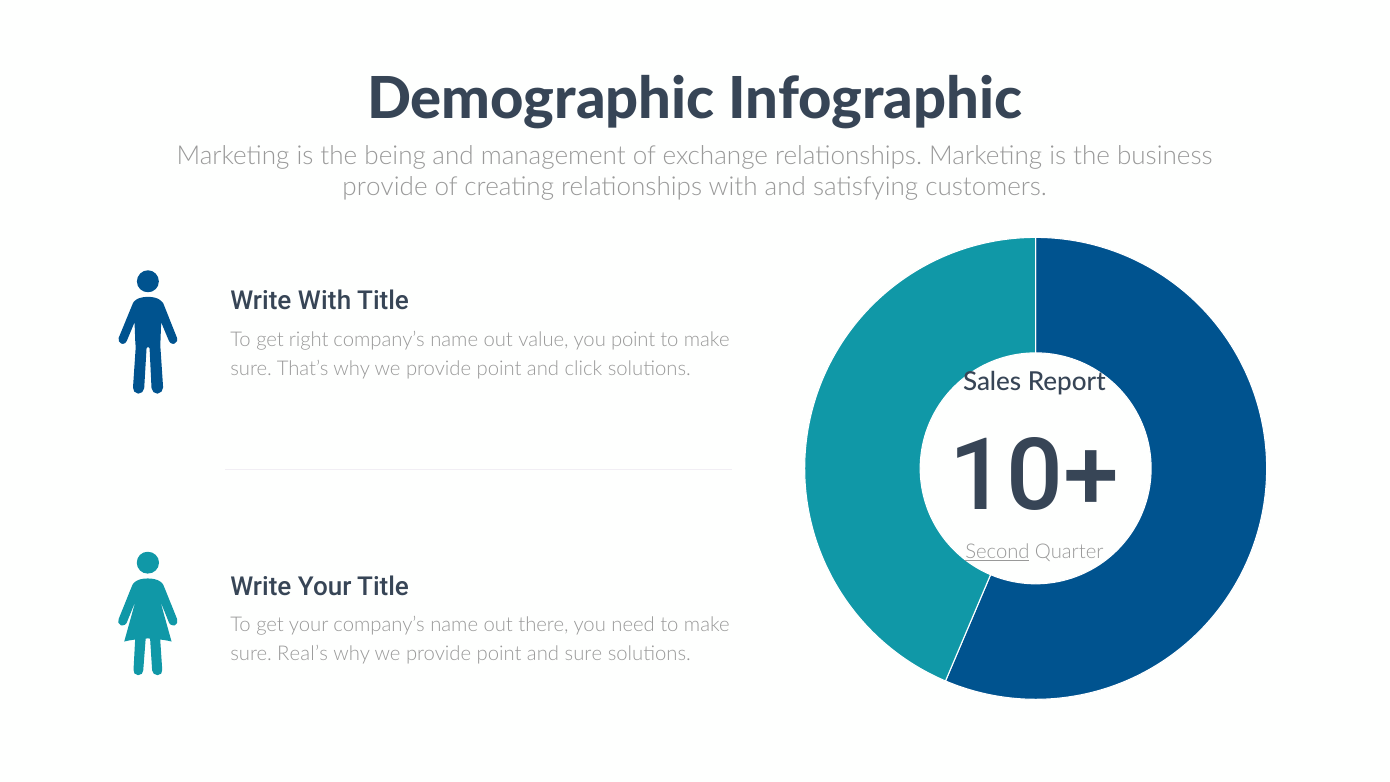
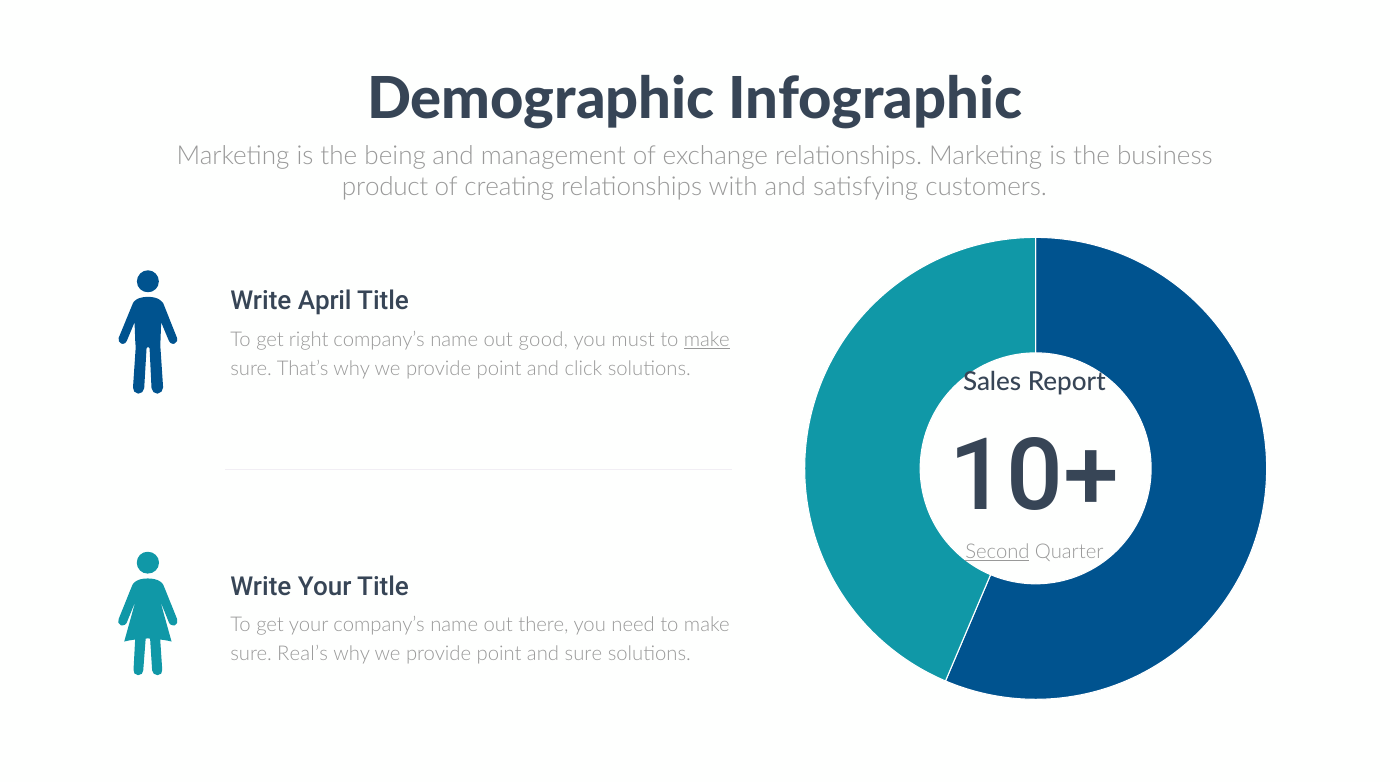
provide: provide -> product (385, 187)
Write With: With -> April (325, 301)
value: value -> good (543, 340)
you point: point -> must (633, 340)
make underline: none -> present (707, 340)
